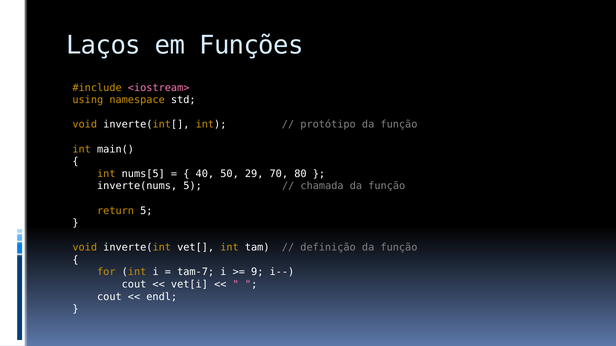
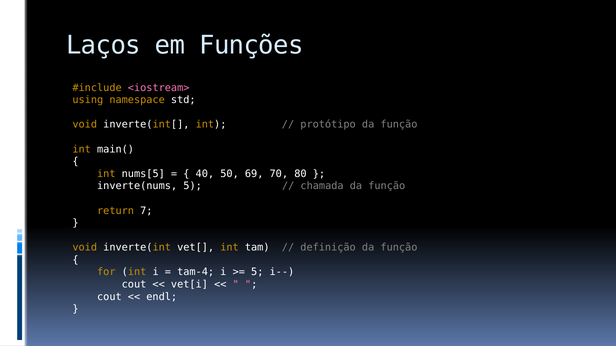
29: 29 -> 69 (254, 174)
return 5: 5 -> 7 (146, 211)
tam-7: tam-7 -> tam-4 (196, 273)
9: 9 -> 5 (257, 273)
